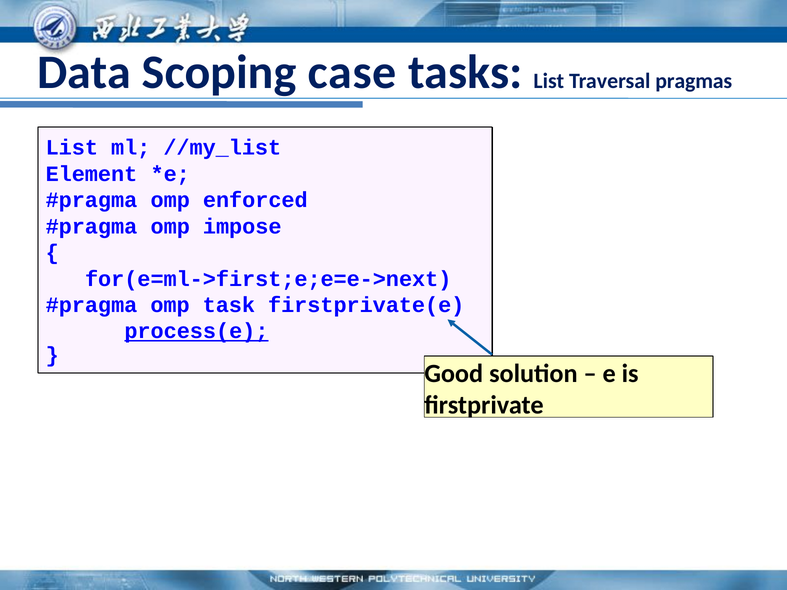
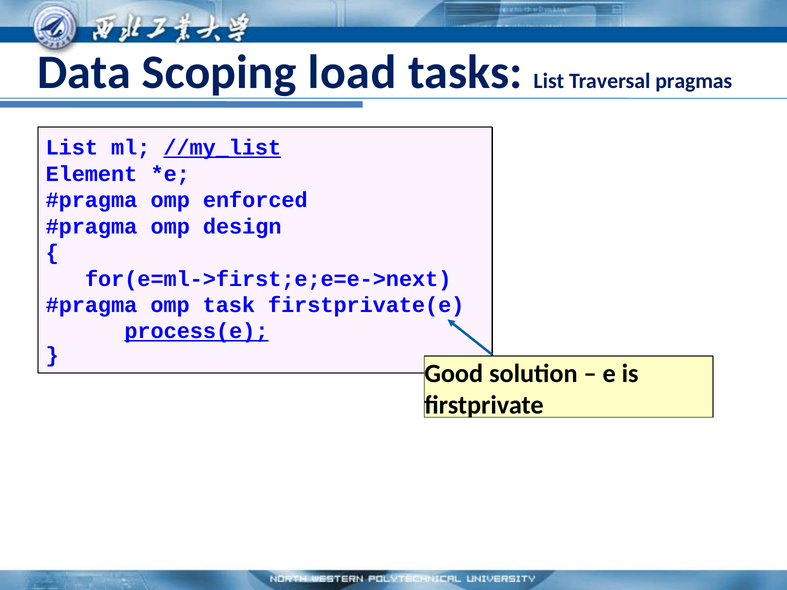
case: case -> load (352, 73)
//my_list underline: none -> present (222, 148)
impose: impose -> design (242, 226)
